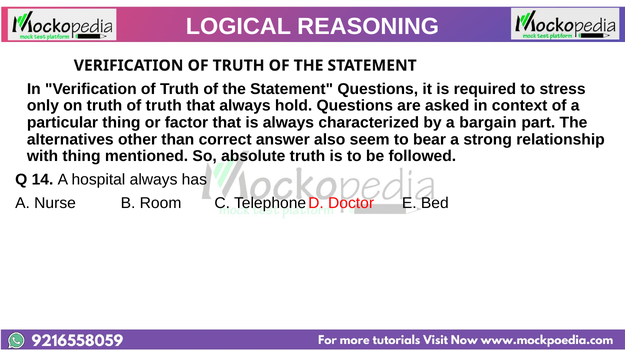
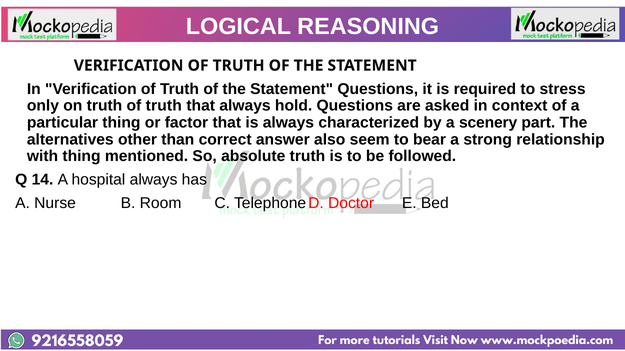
bargain: bargain -> scenery (488, 123)
